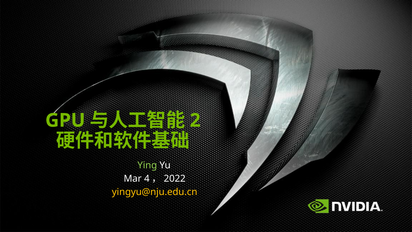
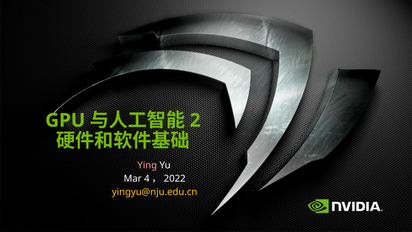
Ying colour: light green -> pink (147, 165)
